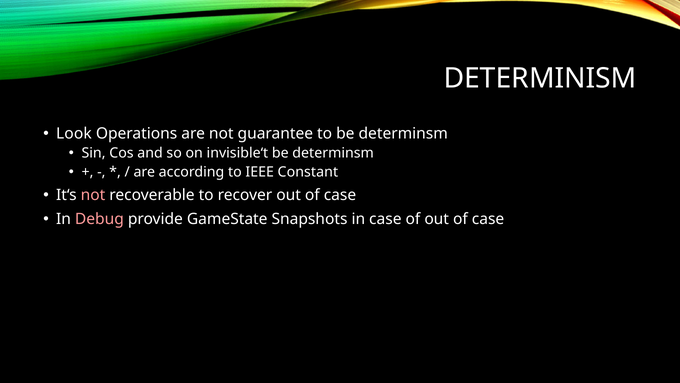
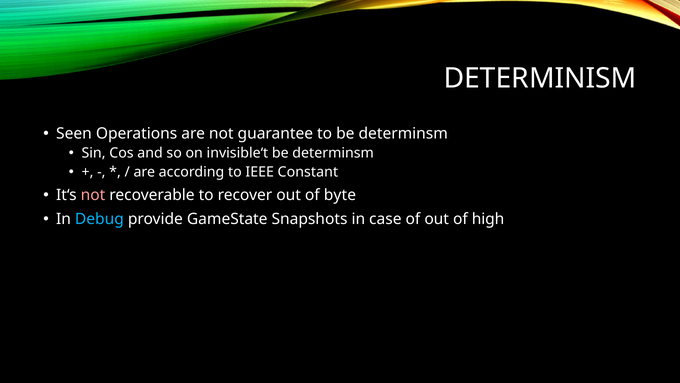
Look: Look -> Seen (74, 133)
recover out of case: case -> byte (340, 195)
Debug colour: pink -> light blue (99, 219)
of out of case: case -> high (488, 219)
